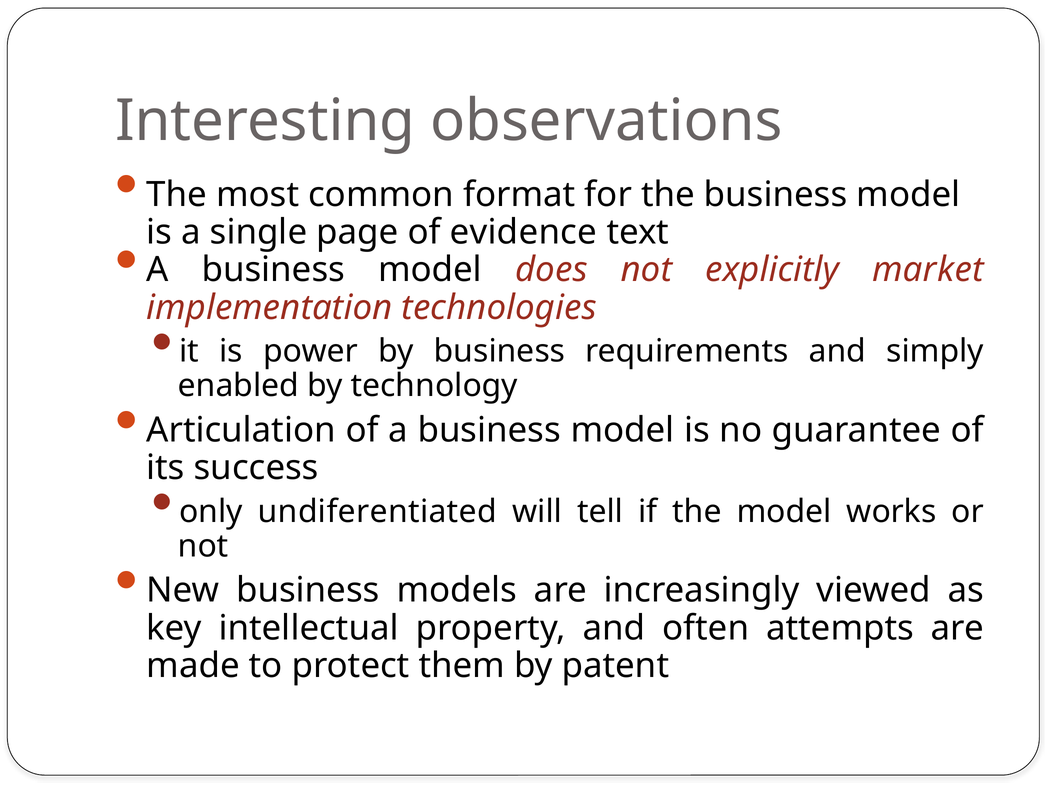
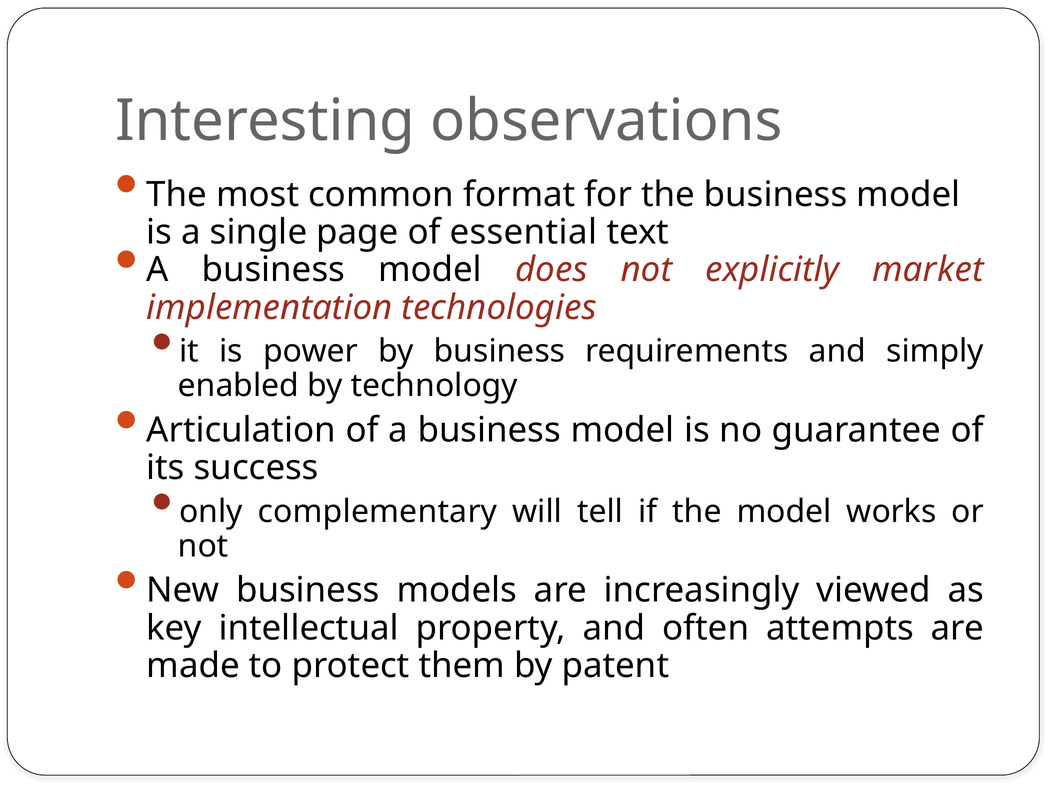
evidence: evidence -> essential (523, 232)
undiferentiated: undiferentiated -> complementary (377, 511)
